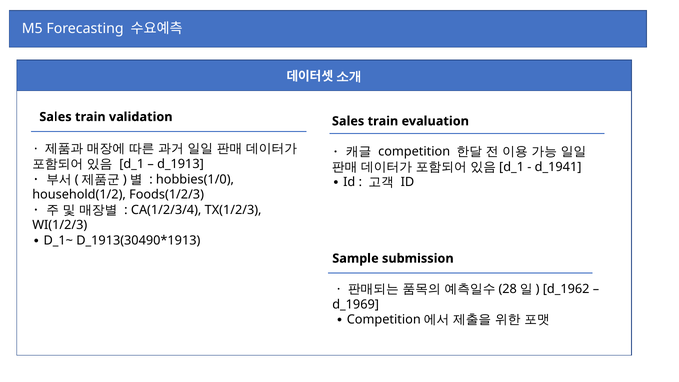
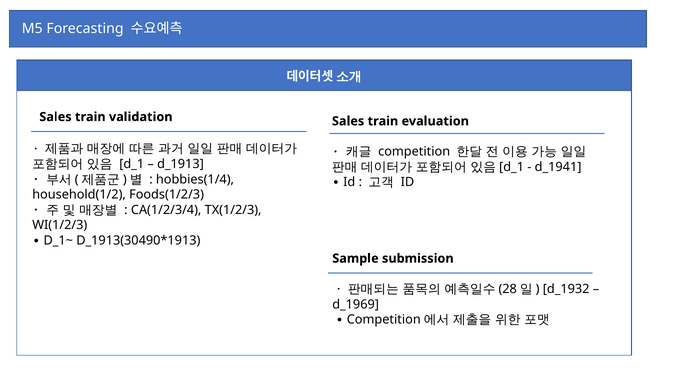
hobbies(1/0: hobbies(1/0 -> hobbies(1/4 (195, 179)
d_1962: d_1962 -> d_1932 (566, 289)
